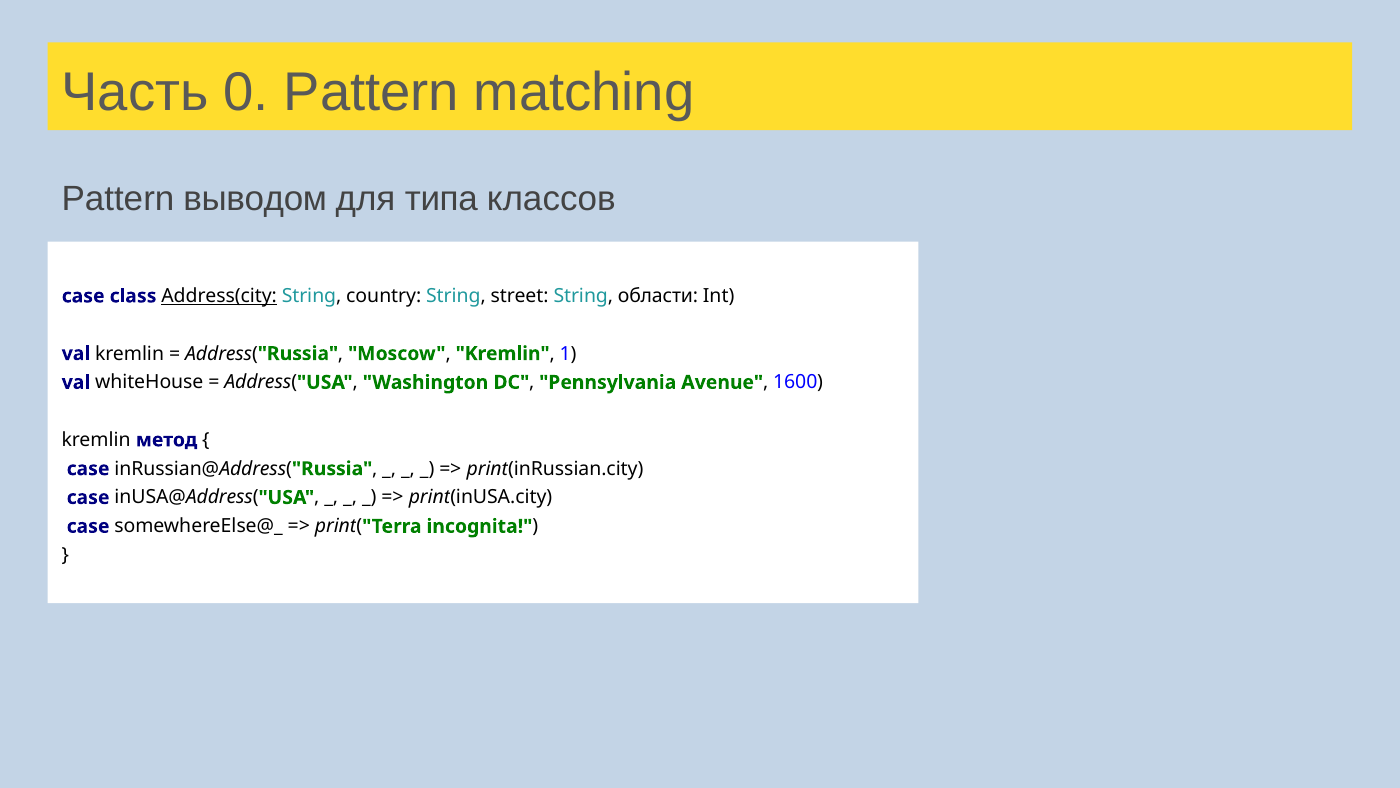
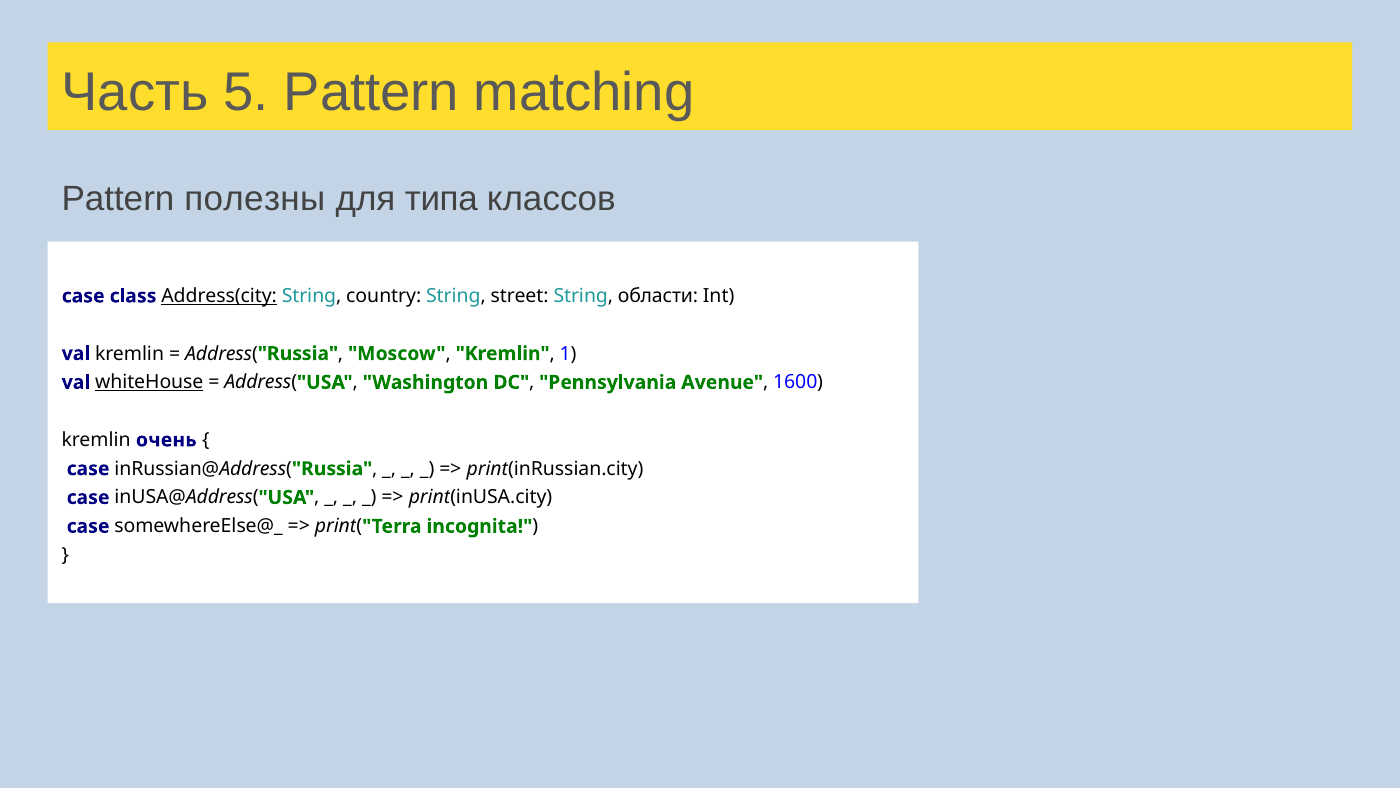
0: 0 -> 5 (246, 93)
выводом: выводом -> полезны (255, 199)
whiteHouse underline: none -> present (149, 382)
метод: метод -> очень (166, 440)
